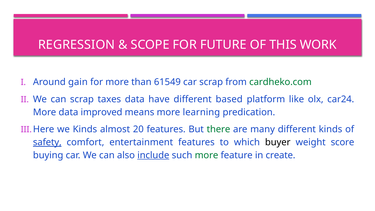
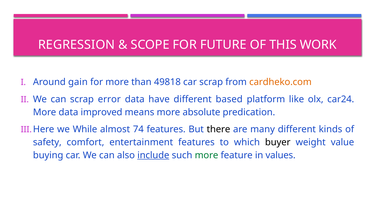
61549: 61549 -> 49818 (167, 82)
cardheko.com colour: green -> orange (280, 82)
taxes: taxes -> error (109, 99)
learning: learning -> absolute (201, 112)
we Kinds: Kinds -> While (85, 129)
20: 20 -> 74 (138, 129)
there colour: green -> black (218, 129)
safety underline: present -> none (47, 142)
score: score -> value (342, 142)
create: create -> values (281, 155)
